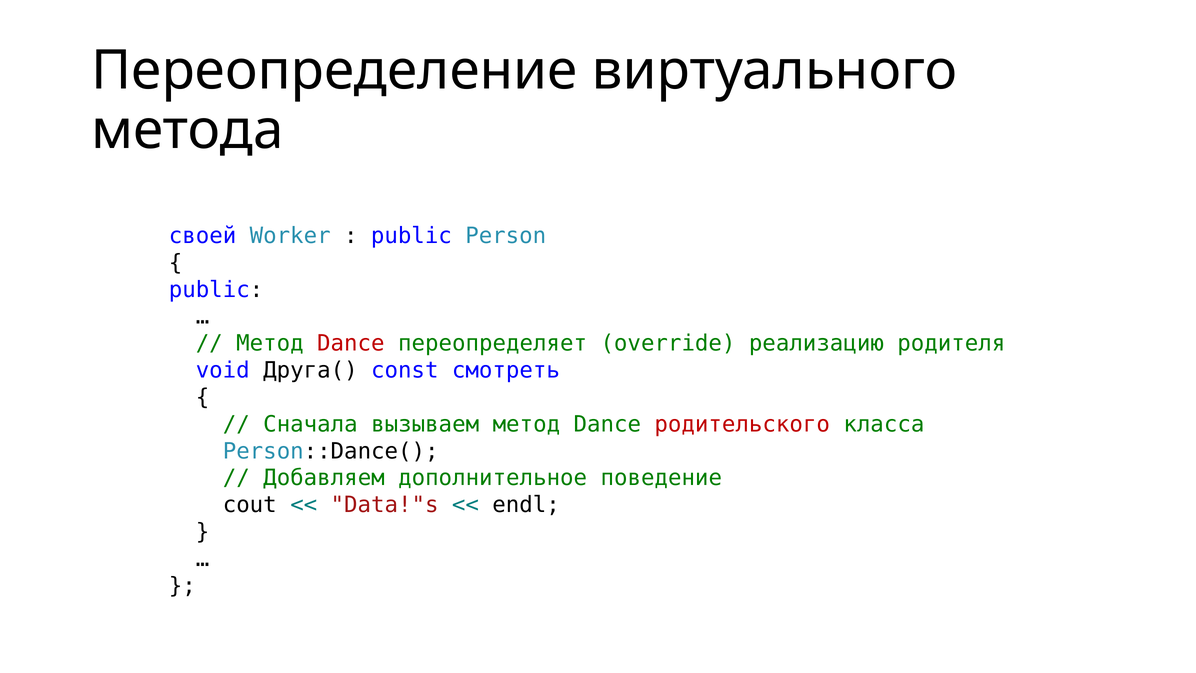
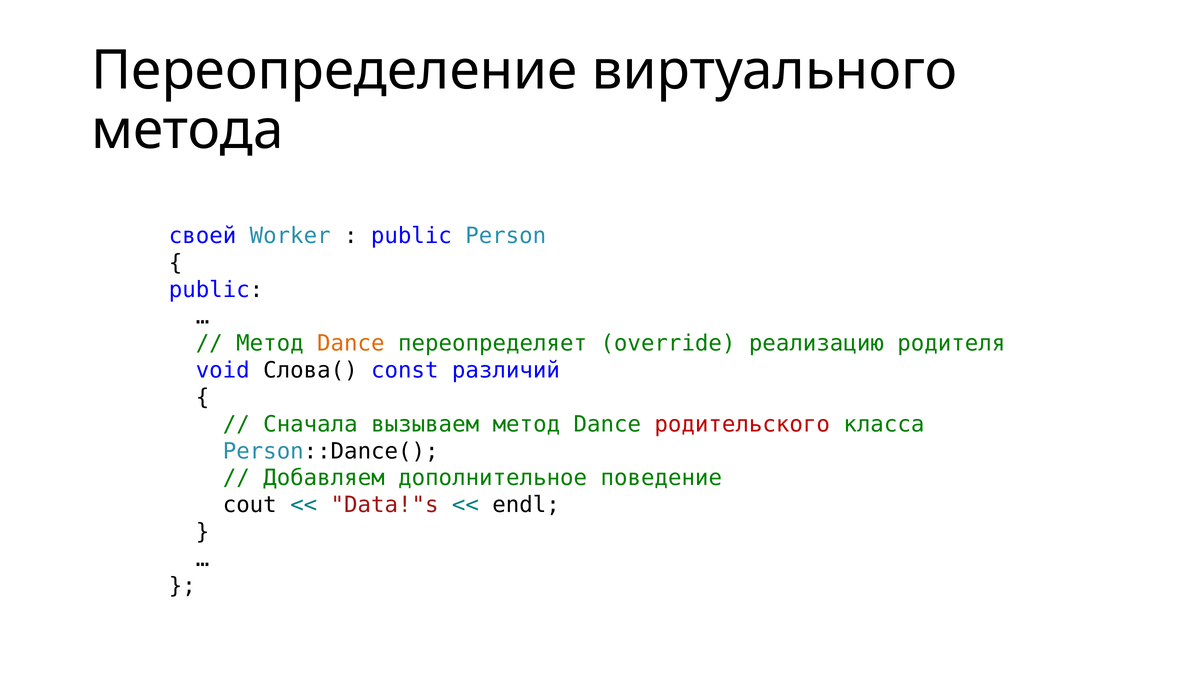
Dance colour: red -> orange (351, 343)
Друга(: Друга( -> Слова( (310, 370)
смотреть: смотреть -> различий (506, 370)
